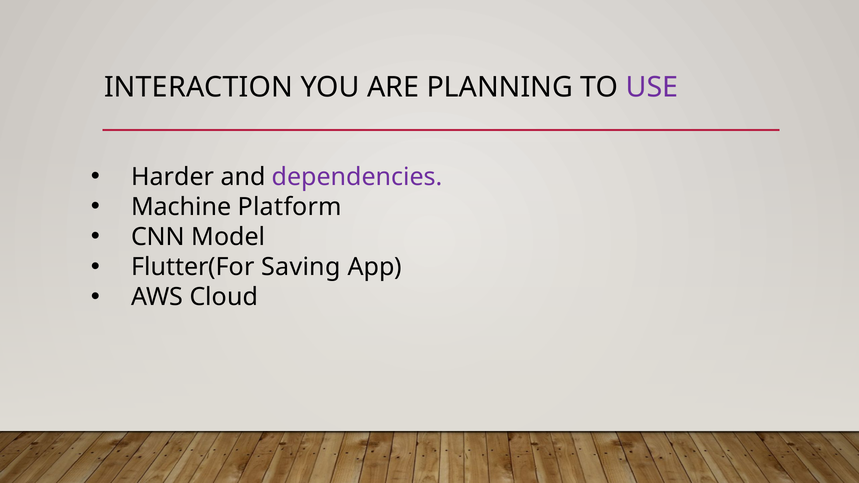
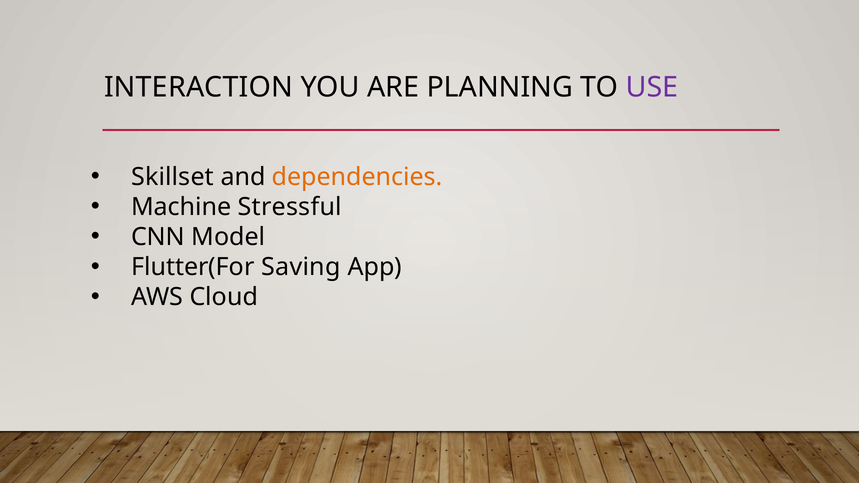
Harder: Harder -> Skillset (173, 177)
dependencies colour: purple -> orange (357, 177)
Platform: Platform -> Stressful (290, 207)
